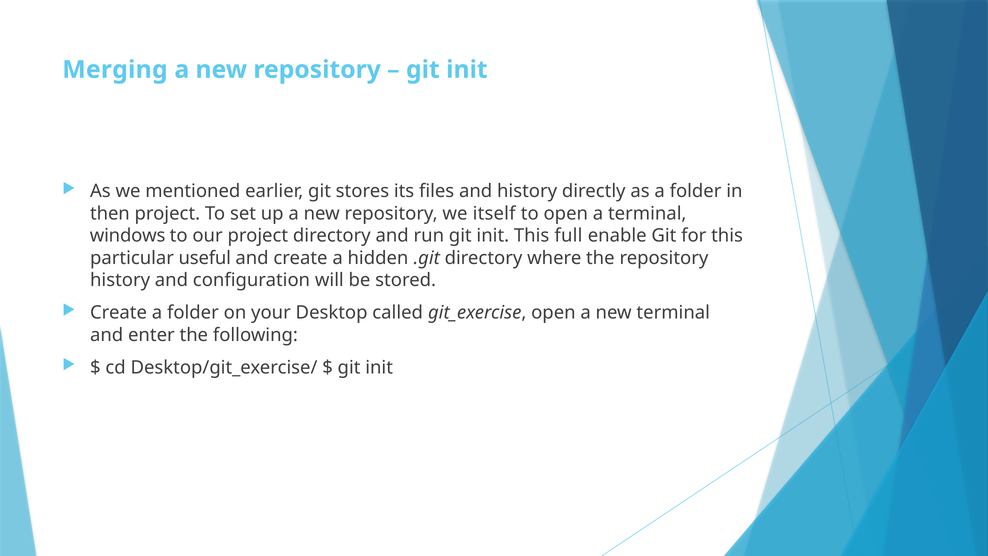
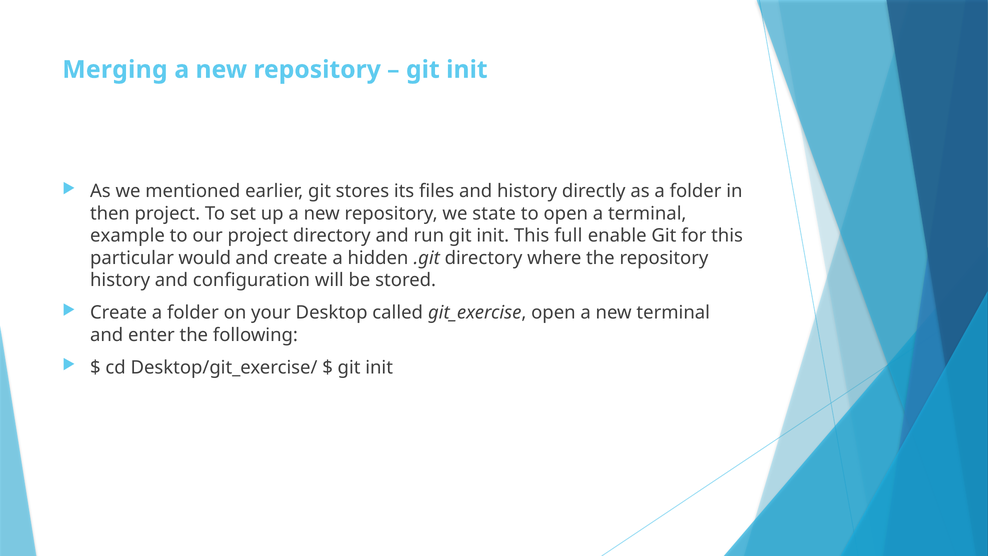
itself: itself -> state (494, 213)
windows: windows -> example (128, 236)
useful: useful -> would (205, 258)
